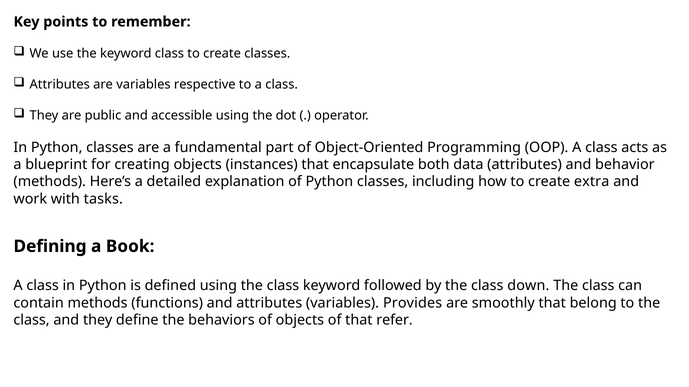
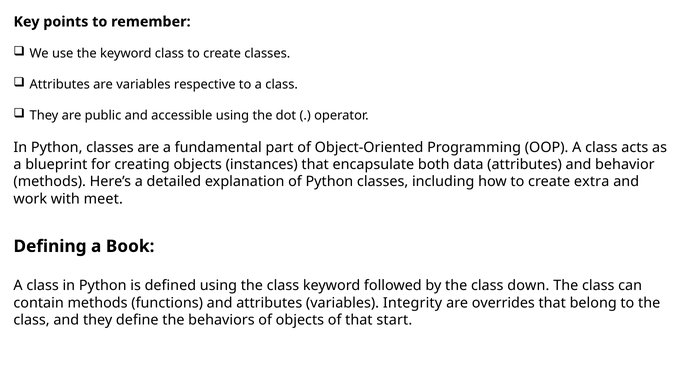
tasks: tasks -> meet (103, 199)
Provides: Provides -> Integrity (413, 303)
smoothly: smoothly -> overrides (503, 303)
refer: refer -> start (394, 321)
